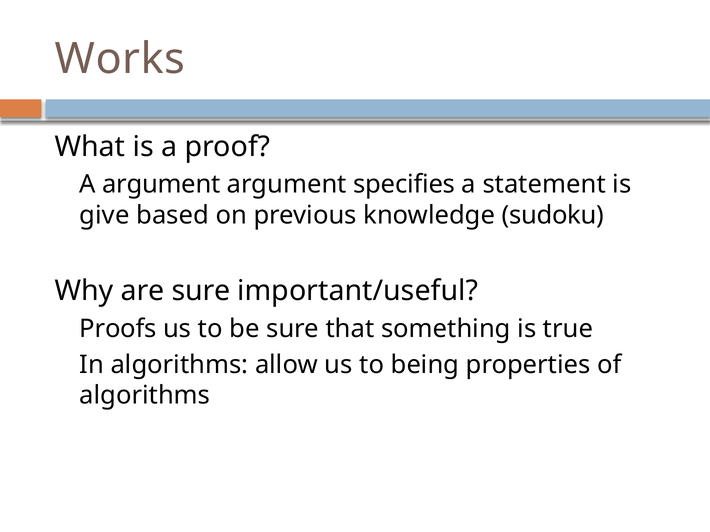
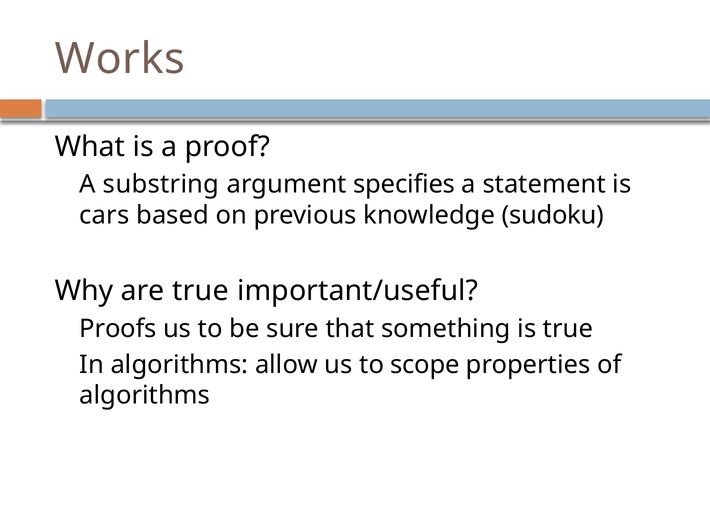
A argument: argument -> substring (161, 185)
give: give -> cars (104, 215)
are sure: sure -> true (201, 291)
being: being -> scope (425, 365)
